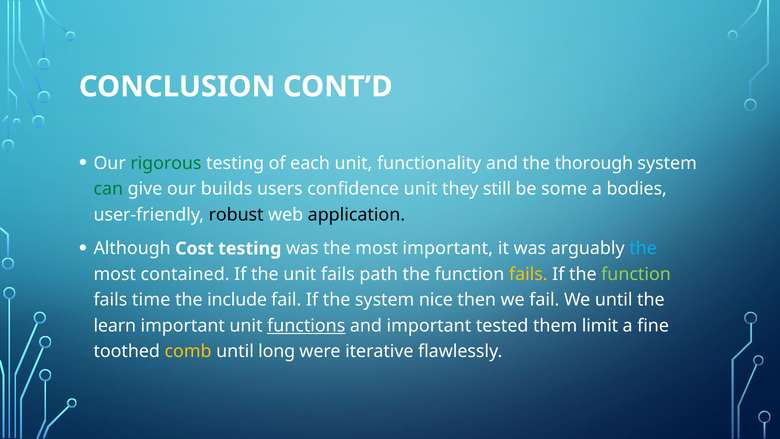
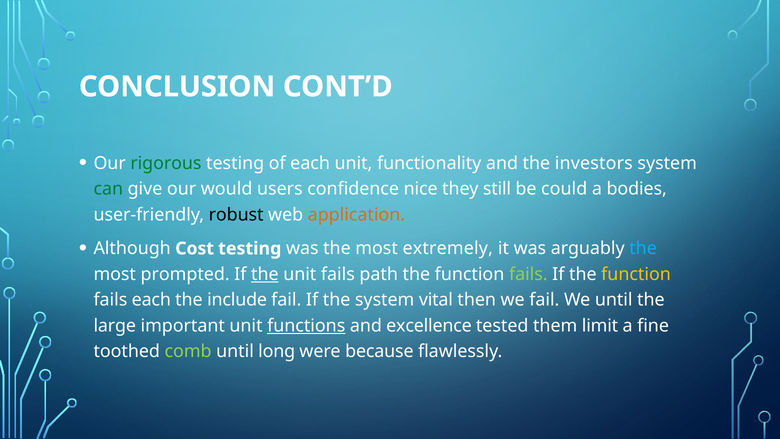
thorough: thorough -> investors (594, 163)
builds: builds -> would (227, 189)
confidence unit: unit -> nice (421, 189)
some: some -> could (564, 189)
application colour: black -> orange (356, 215)
most important: important -> extremely (448, 248)
contained: contained -> prompted (185, 274)
the underline: none -> present (265, 274)
fails colour: yellow -> light green (528, 274)
function colour: light green -> yellow (636, 274)
fails time: time -> each (151, 300)
nice: nice -> vital (436, 300)
learn: learn -> large (115, 326)
and important: important -> excellence (429, 326)
comb colour: yellow -> light green (188, 351)
iterative: iterative -> because (379, 351)
